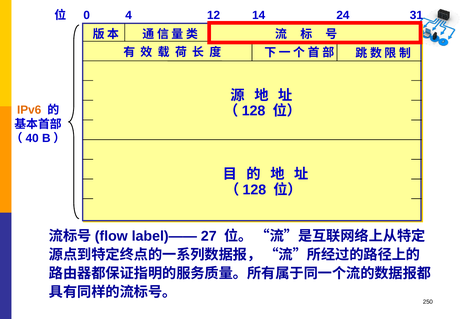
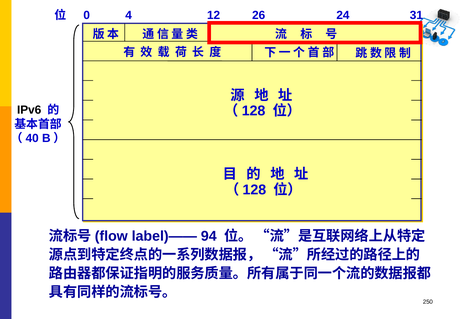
14: 14 -> 26 (259, 15)
IPv6 colour: orange -> black (29, 110)
27: 27 -> 94 (209, 236)
